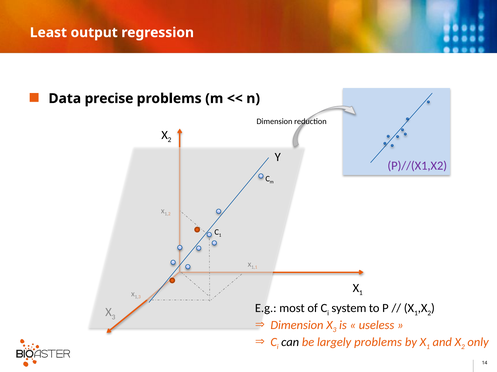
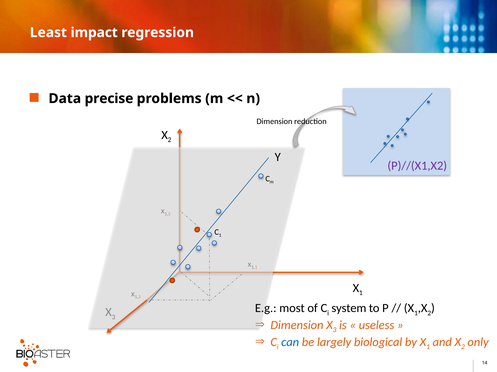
output: output -> impact (94, 33)
can colour: black -> blue (290, 343)
largely problems: problems -> biological (378, 343)
